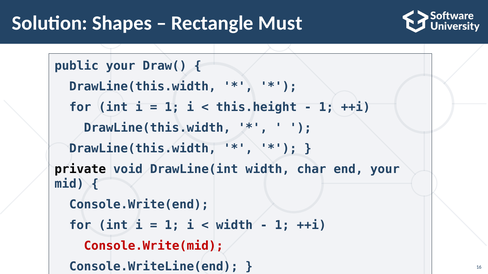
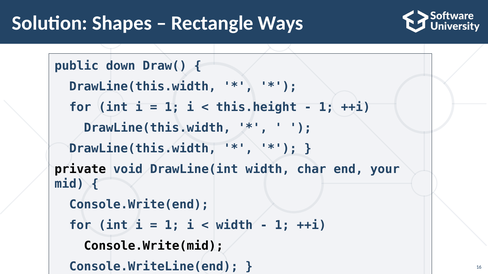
Must: Must -> Ways (280, 23)
public your: your -> down (121, 66)
Console.Write(mid colour: red -> black (154, 246)
